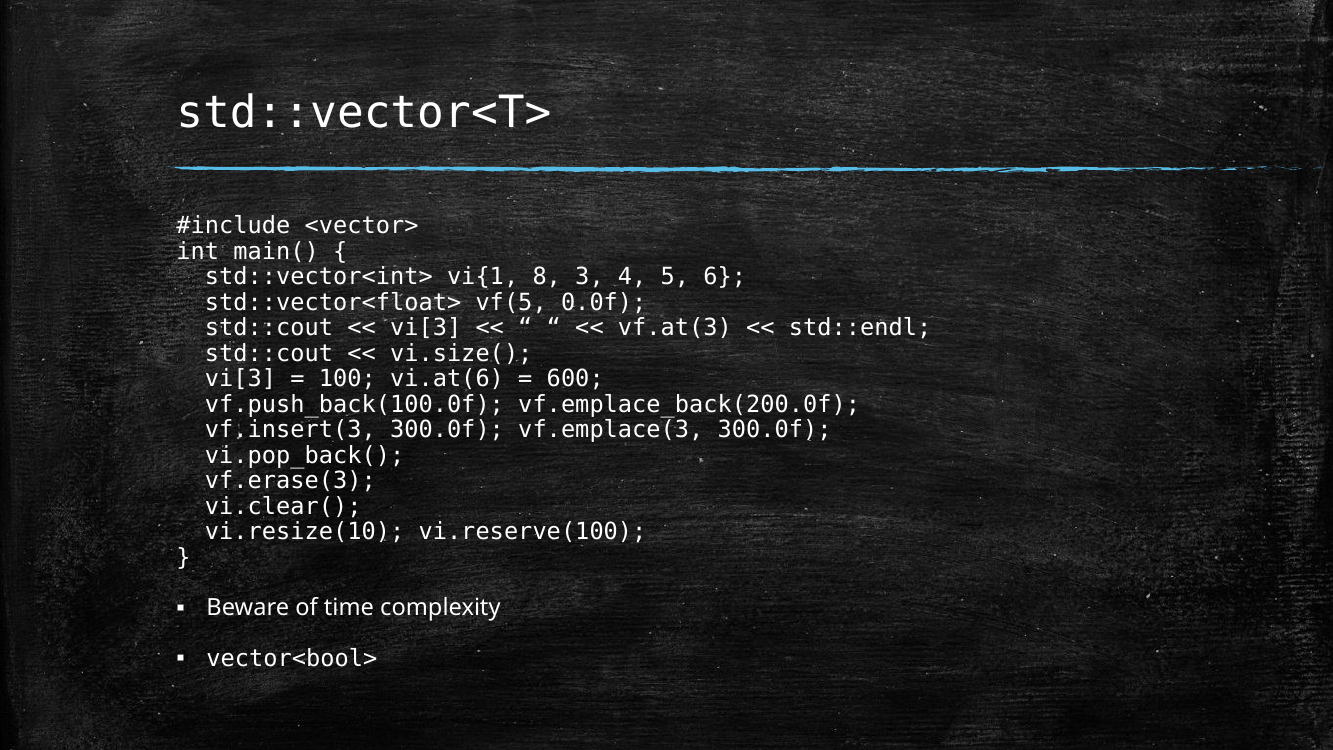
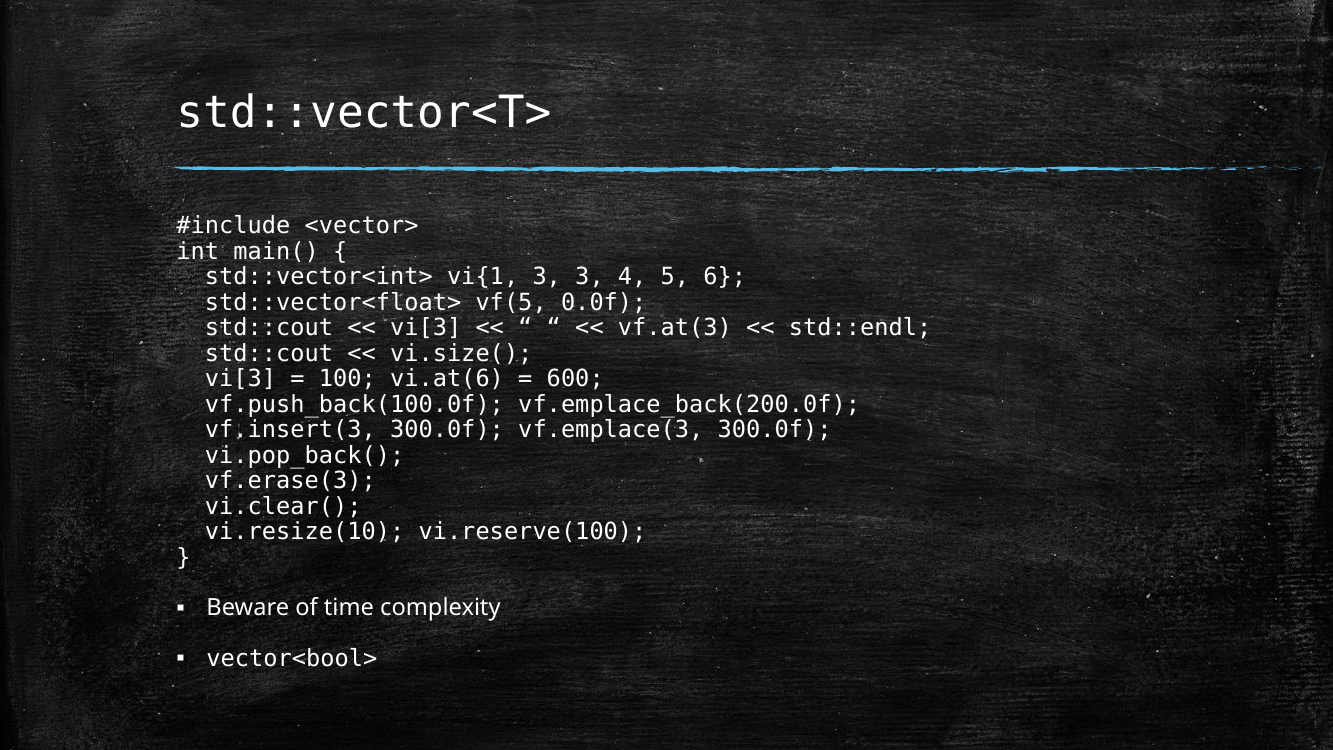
vi{1 8: 8 -> 3 (547, 277)
